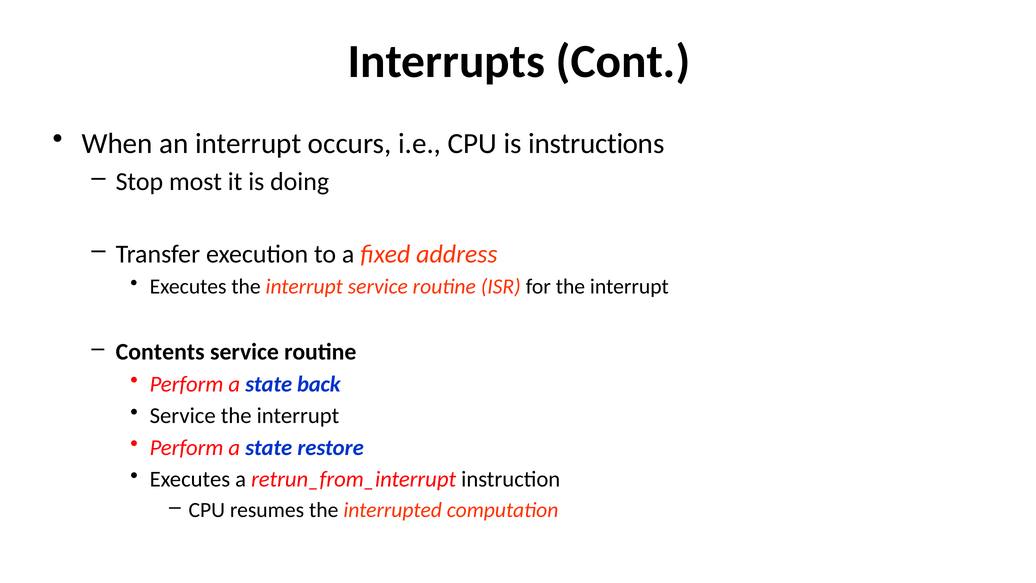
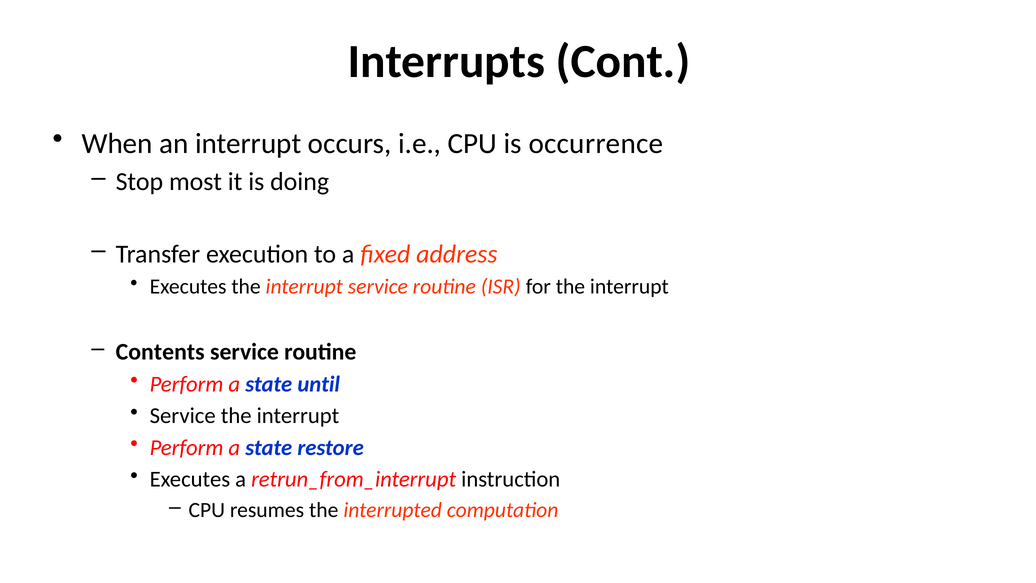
instructions: instructions -> occurrence (596, 143)
back: back -> until (319, 384)
